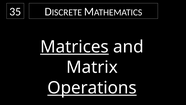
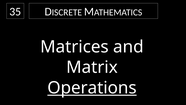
Matrices underline: present -> none (74, 47)
